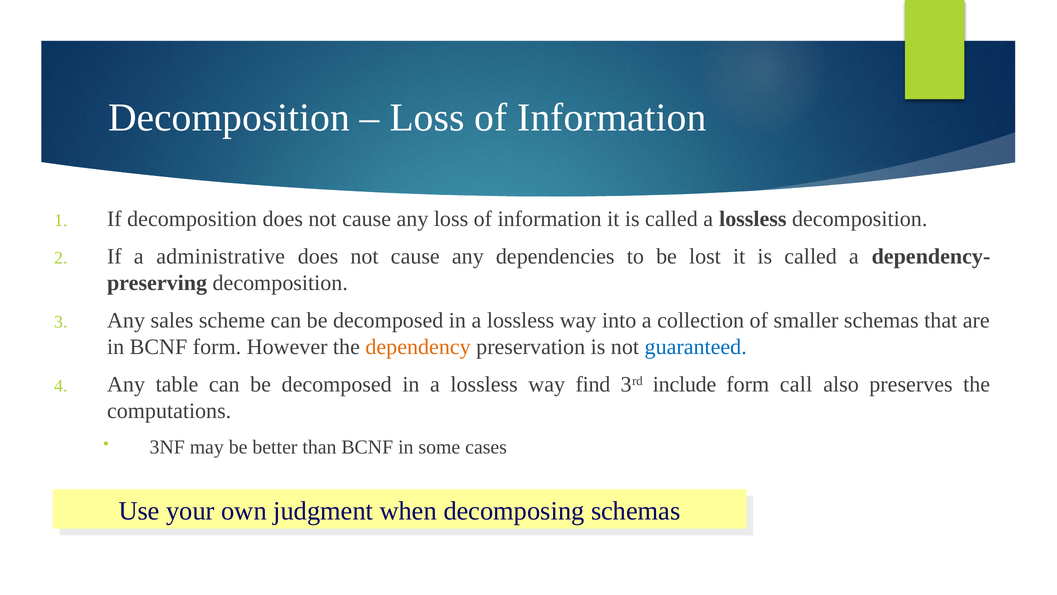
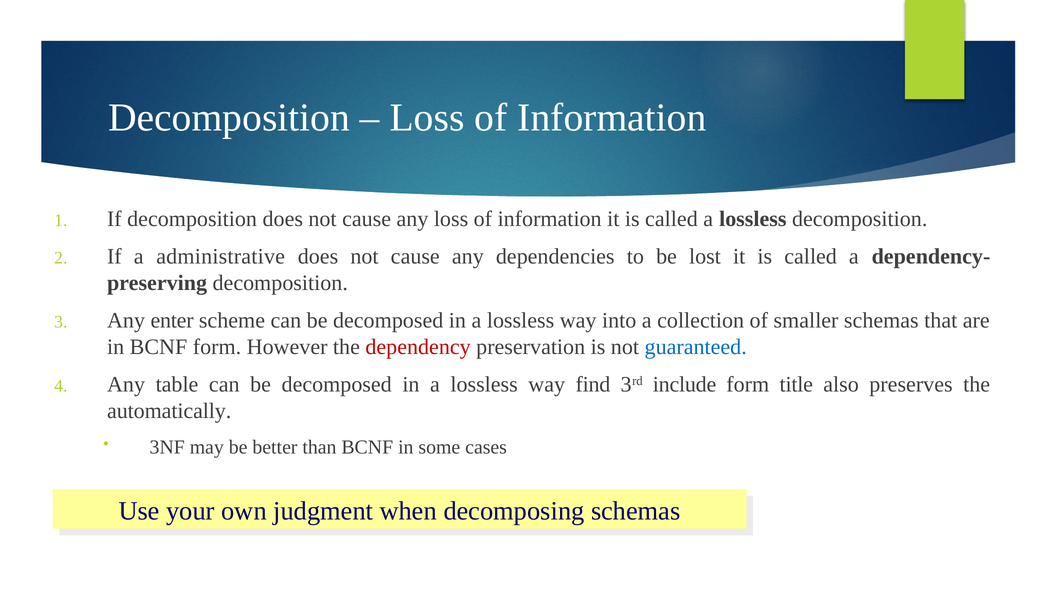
sales: sales -> enter (172, 320)
dependency colour: orange -> red (418, 347)
call: call -> title (796, 384)
computations: computations -> automatically (169, 411)
